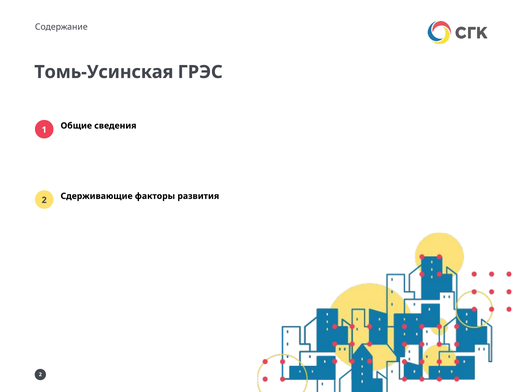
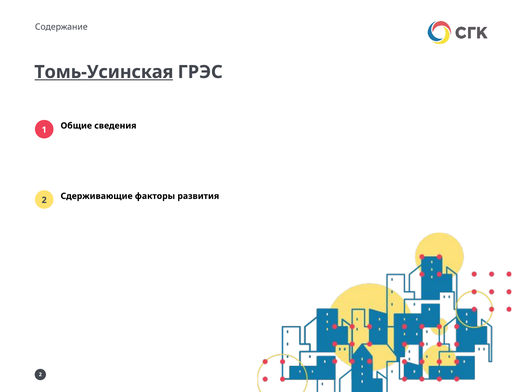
Томь-Усинская underline: none -> present (104, 72)
